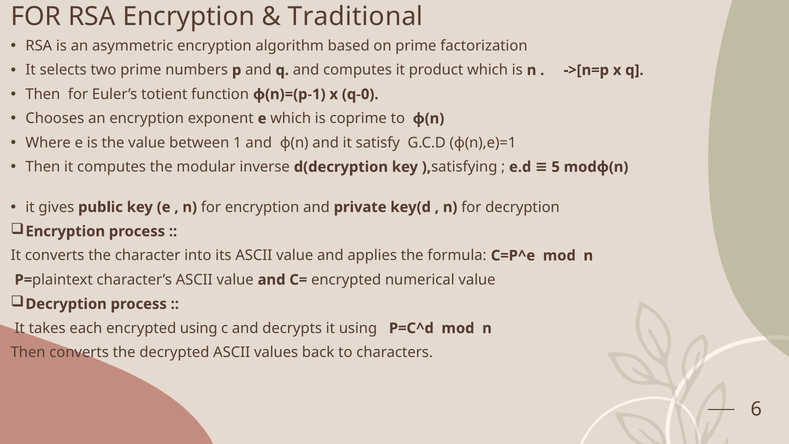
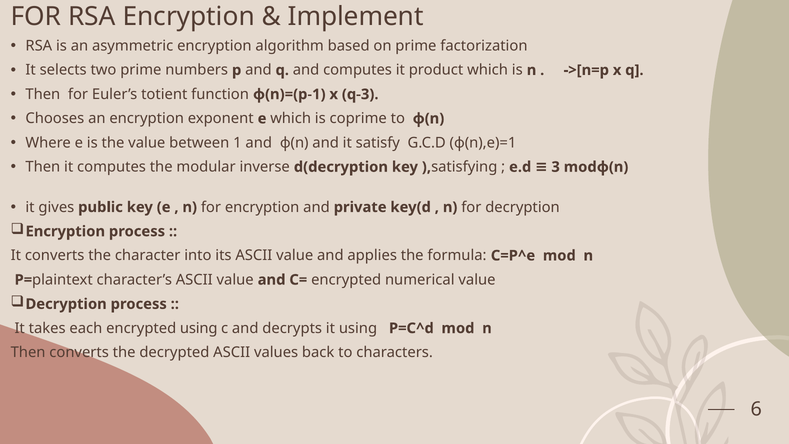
Traditional: Traditional -> Implement (356, 17)
q-0: q-0 -> q-3 (360, 94)
5: 5 -> 3 (556, 167)
